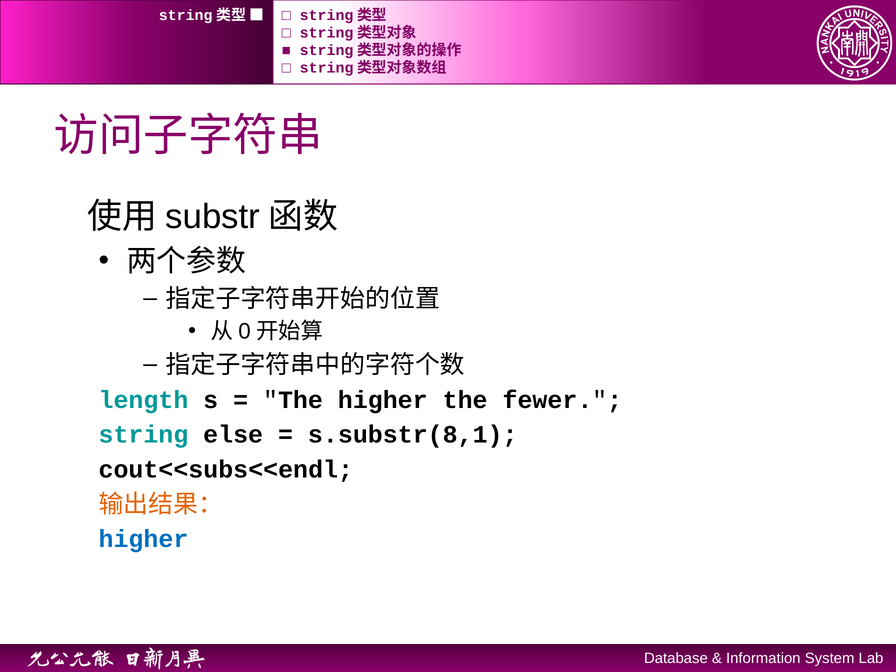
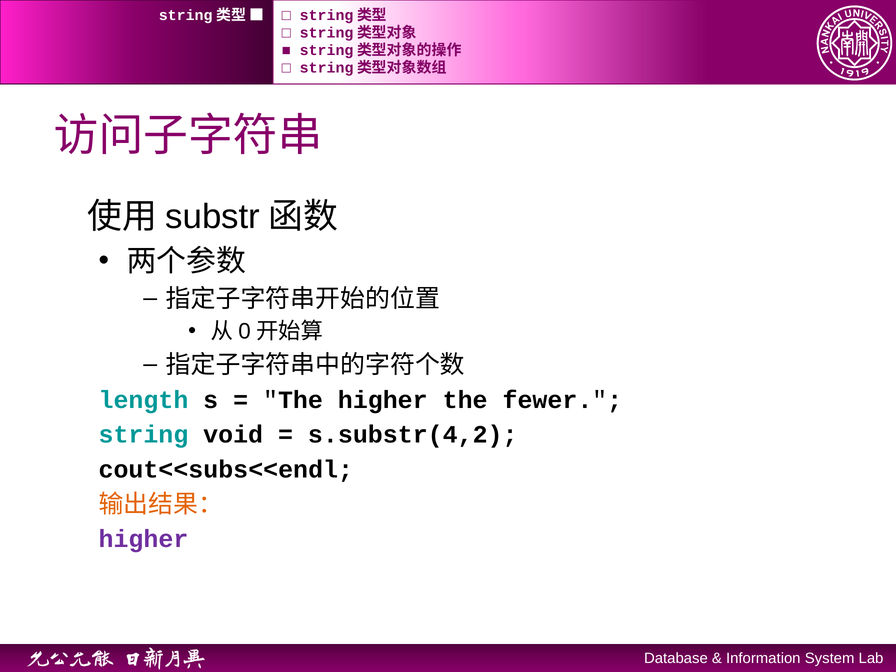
else: else -> void (233, 435)
s.substr(8,1: s.substr(8,1 -> s.substr(4,2 (413, 435)
higher colour: blue -> purple (143, 539)
